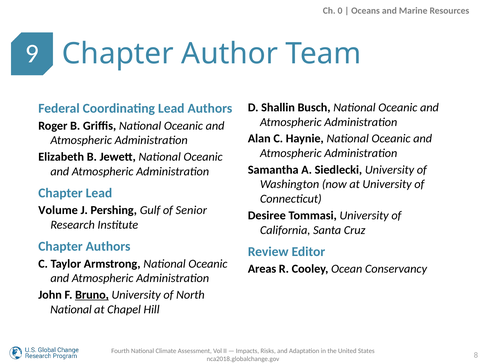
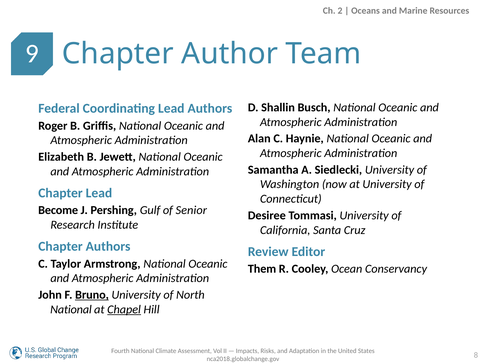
0: 0 -> 2 (340, 11)
Volume: Volume -> Become (58, 211)
Areas: Areas -> Them (262, 269)
Chapel underline: none -> present (124, 310)
